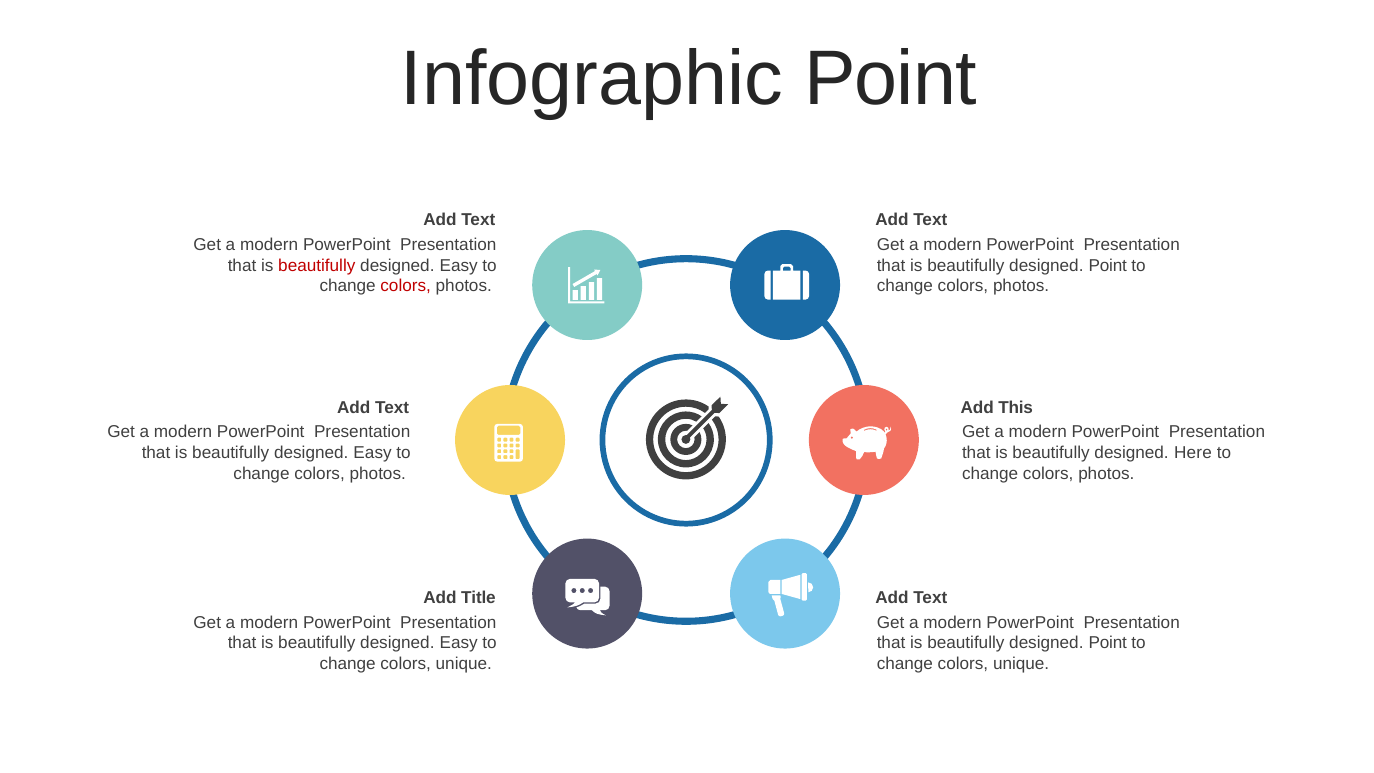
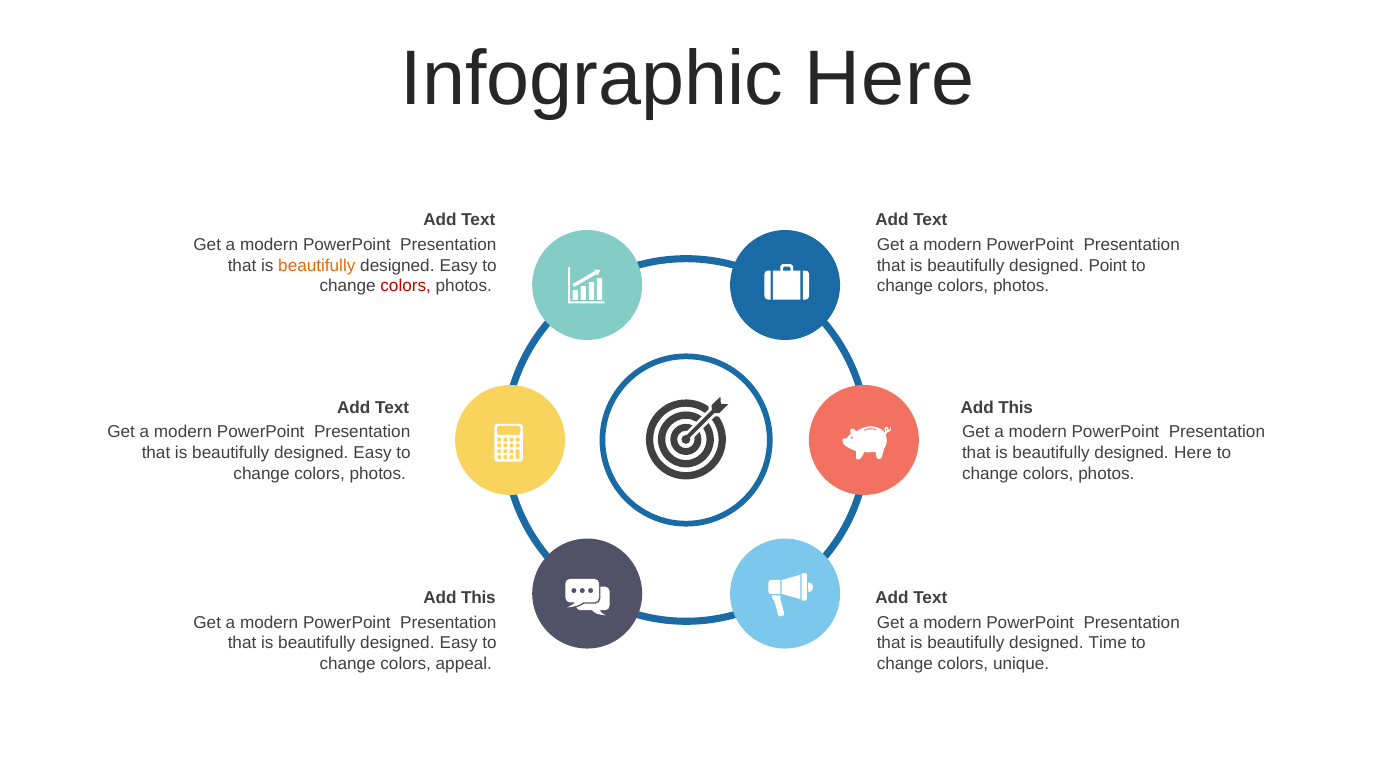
Infographic Point: Point -> Here (890, 79)
beautifully colour: red -> orange (317, 265)
Title: Title -> This (478, 598)
Point: Point -> Time (1108, 643)
unique: unique -> appeal (464, 664)
